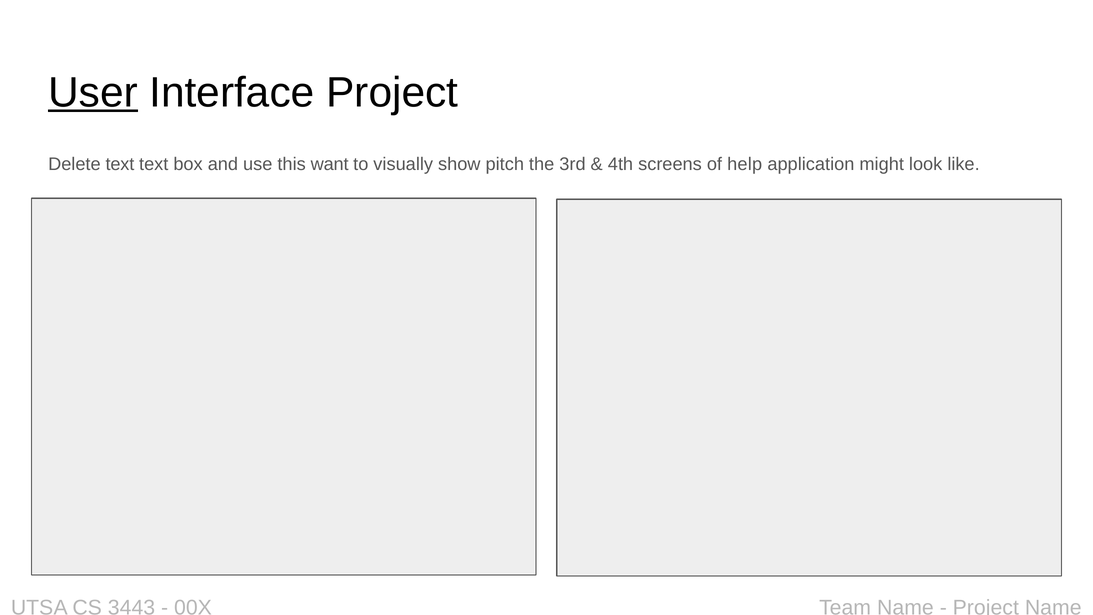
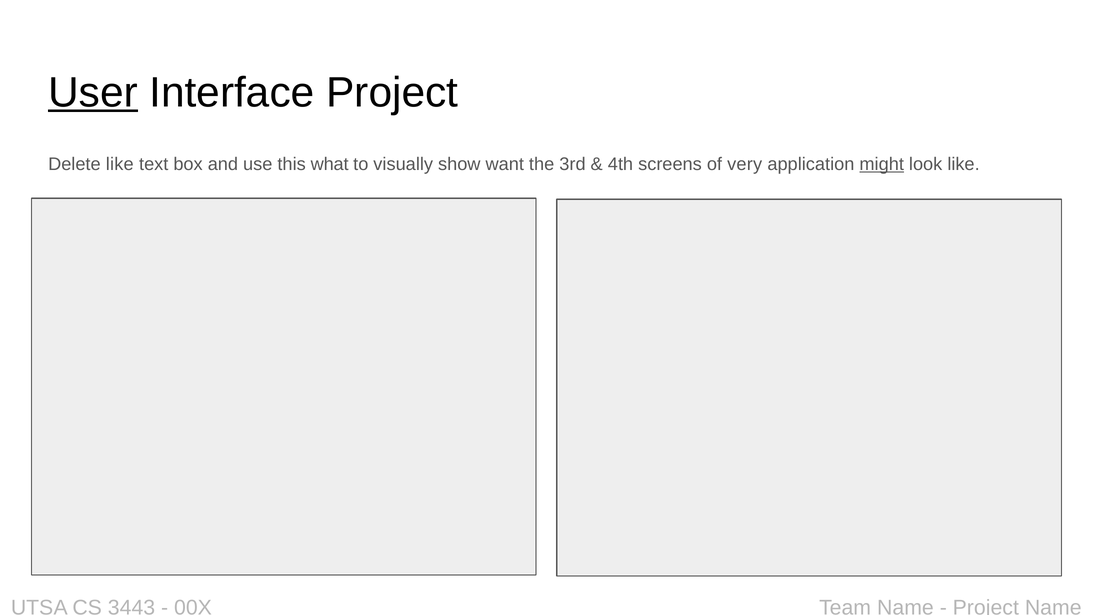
Delete text: text -> like (120, 164)
want: want -> what (330, 164)
pitch: pitch -> want (505, 164)
help: help -> very (745, 164)
might underline: none -> present (882, 164)
